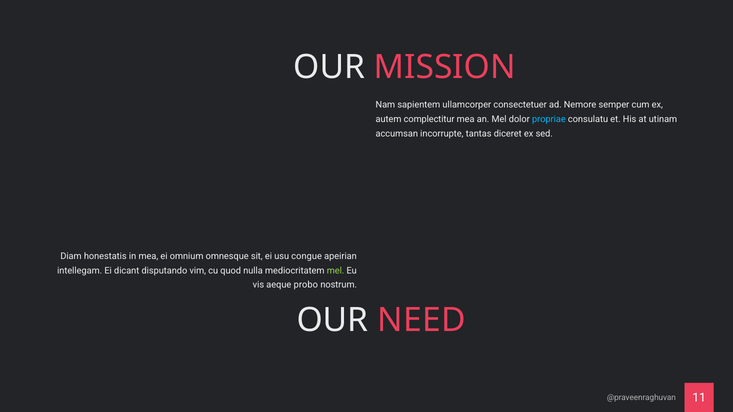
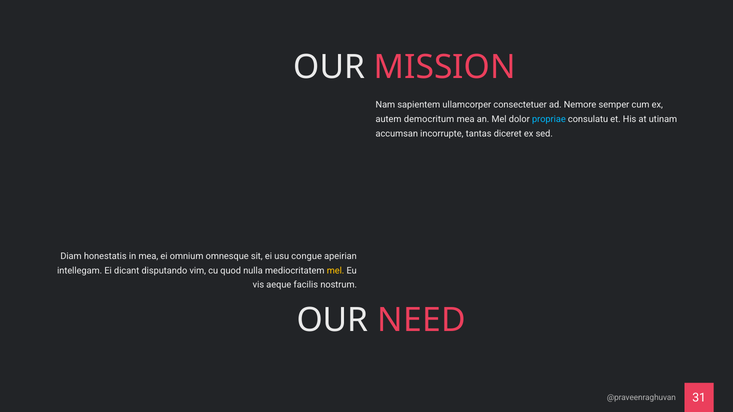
complectitur: complectitur -> democritum (429, 119)
mel colour: light green -> yellow (336, 271)
probo: probo -> facilis (306, 285)
11: 11 -> 31 (699, 398)
